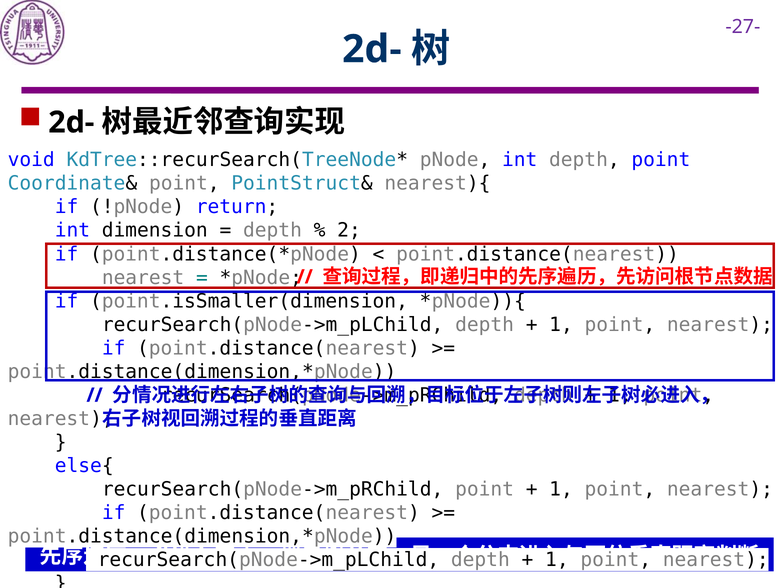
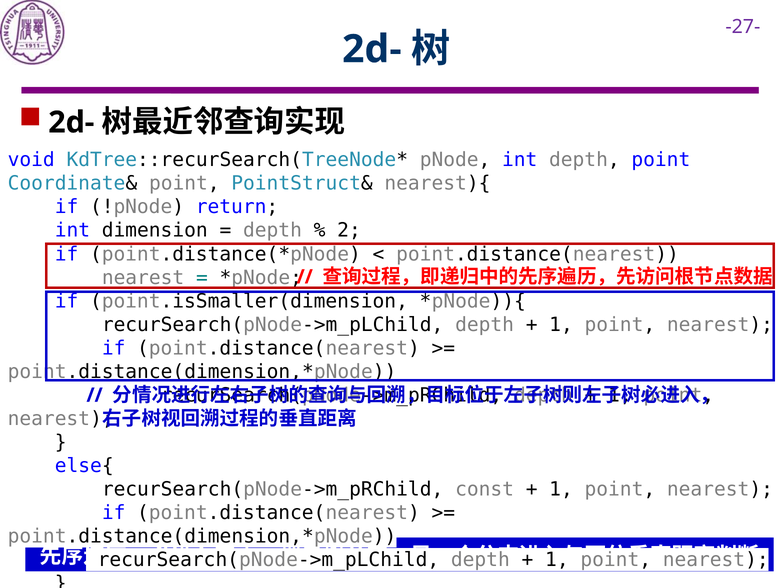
recurSearch(pNode->m_pRChild point: point -> const (485, 489)
